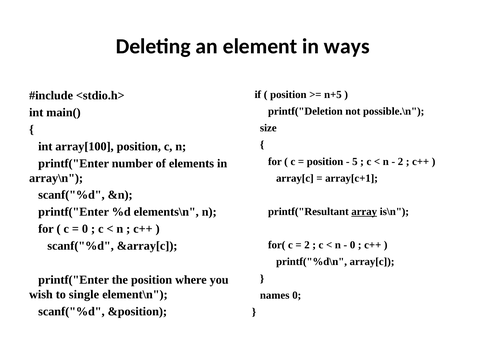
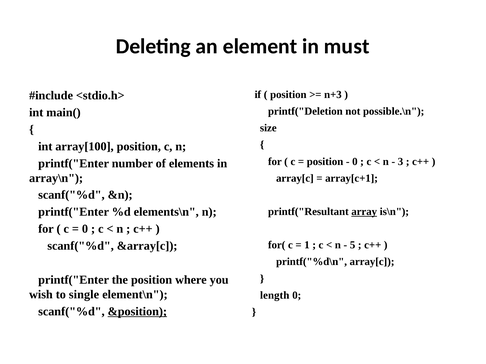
ways: ways -> must (347, 46)
n+5: n+5 -> n+3 (333, 95)
5: 5 -> 0 (355, 162)
2: 2 -> 3 (400, 162)
2: 2 -> 1 (307, 245)
0: 0 -> 5 (353, 245)
names: names -> length (275, 296)
&position underline: none -> present (137, 312)
